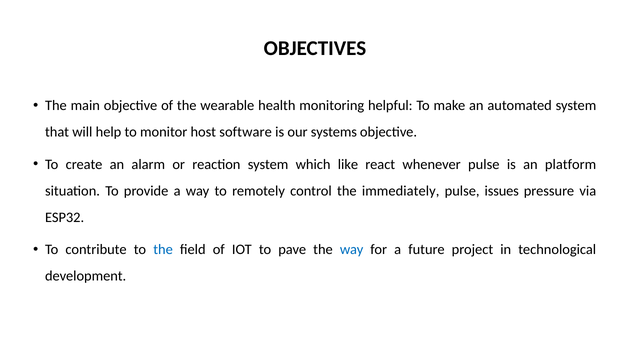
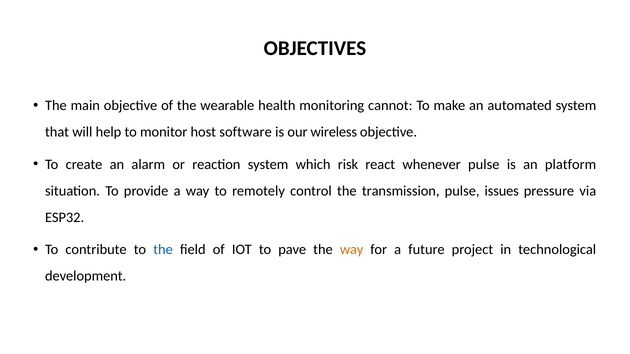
helpful: helpful -> cannot (390, 106)
systems: systems -> wireless (334, 132)
like: like -> risk (348, 165)
immediately: immediately -> transmission (401, 191)
way colour: blue -> orange (352, 250)
